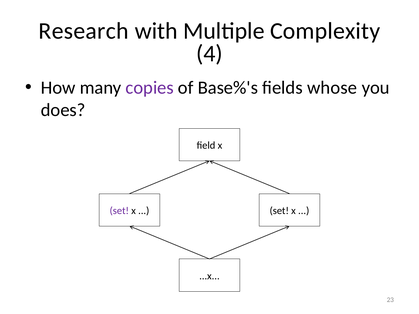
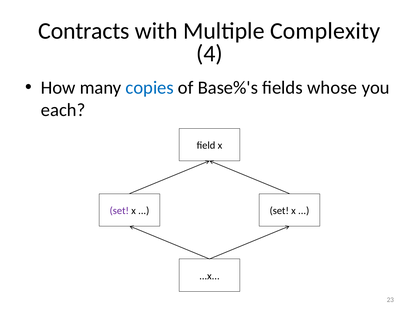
Research: Research -> Contracts (84, 31)
copies colour: purple -> blue (150, 88)
does: does -> each (63, 110)
